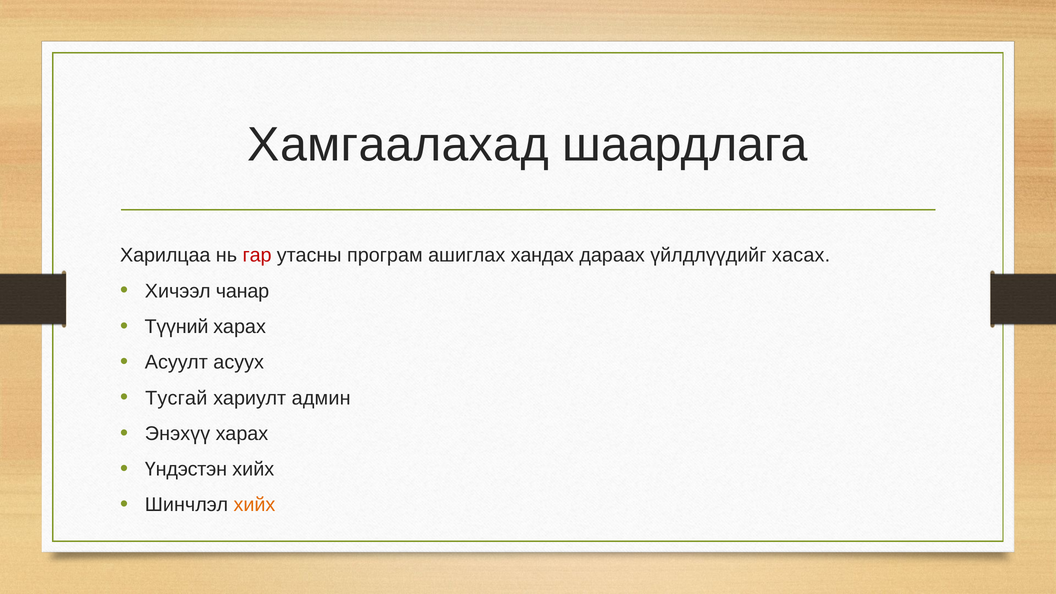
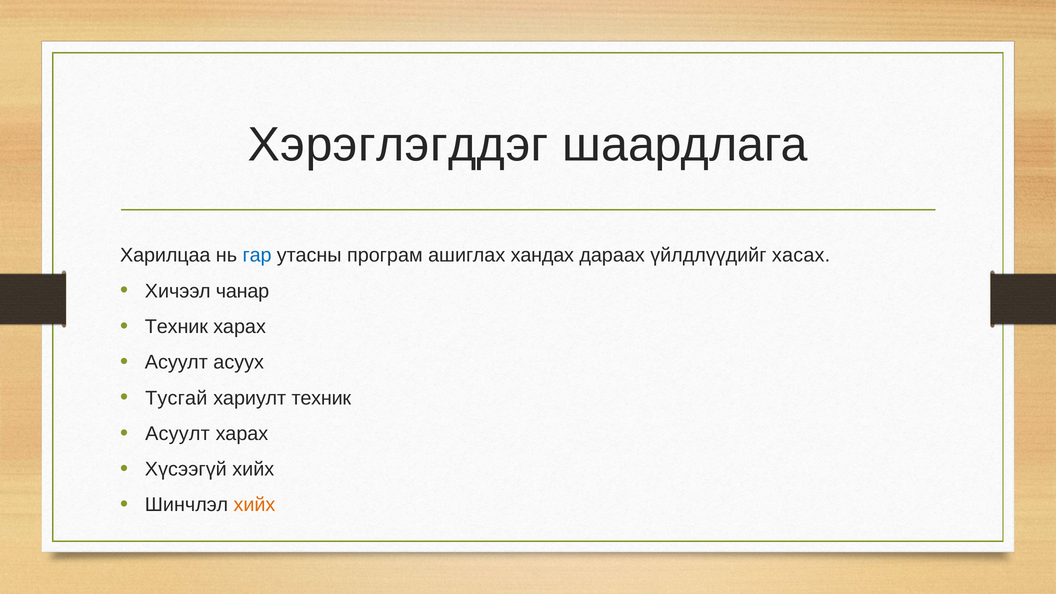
Хамгаалахад: Хамгаалахад -> Хэрэглэгддэг (398, 145)
гар colour: red -> blue (257, 255)
Түүний: Түүний -> Техник (176, 327)
хариулт админ: админ -> техник (321, 398)
Энэхүү: Энэхүү -> Асуулт (177, 434)
Үндэстэн: Үндэстэн -> Хүсээгүй (186, 469)
